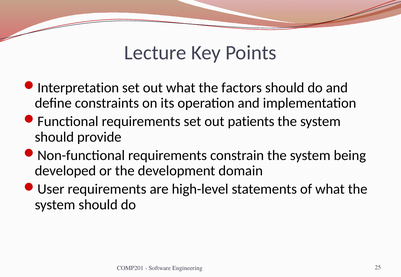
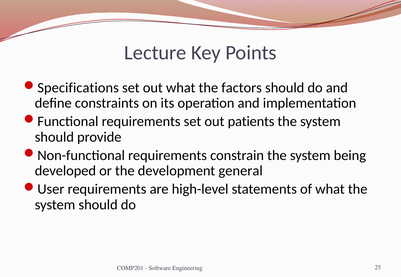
Interpretation: Interpretation -> Specifications (78, 88)
domain: domain -> general (241, 171)
